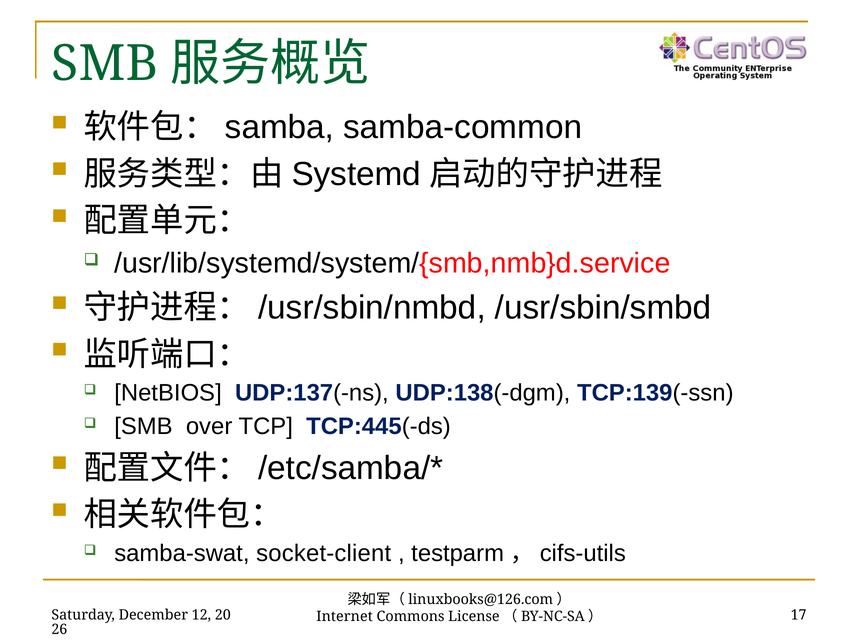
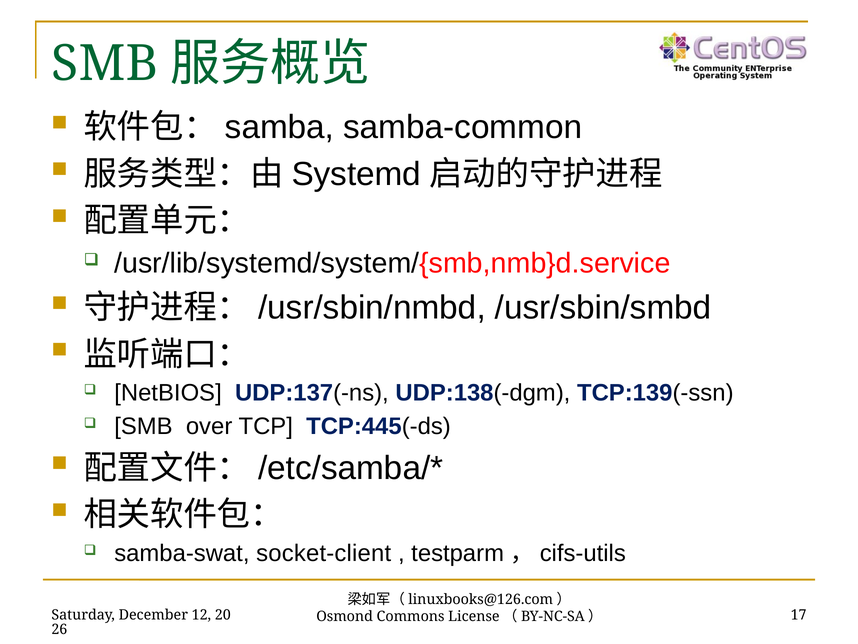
Internet: Internet -> Osmond (345, 616)
